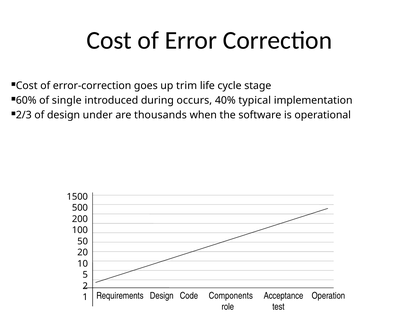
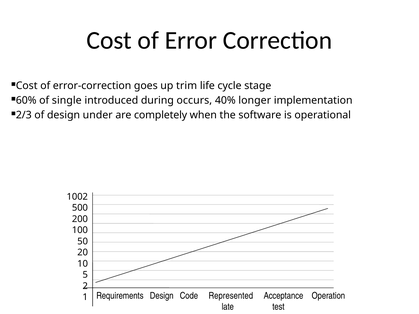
typical: typical -> longer (255, 101)
thousands: thousands -> completely (161, 115)
1500: 1500 -> 1002 (77, 197)
Components: Components -> Represented (231, 296)
role: role -> late (228, 307)
